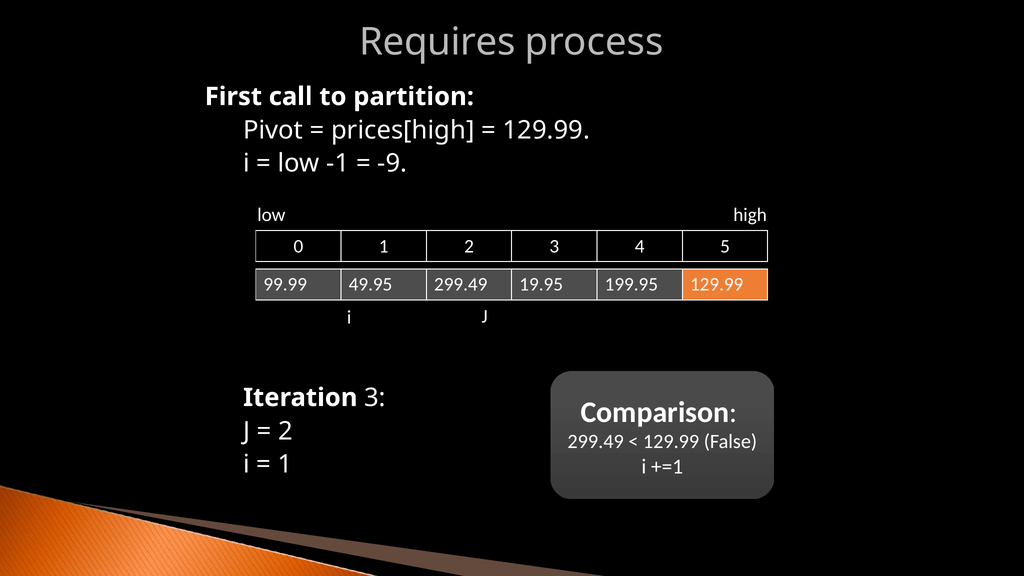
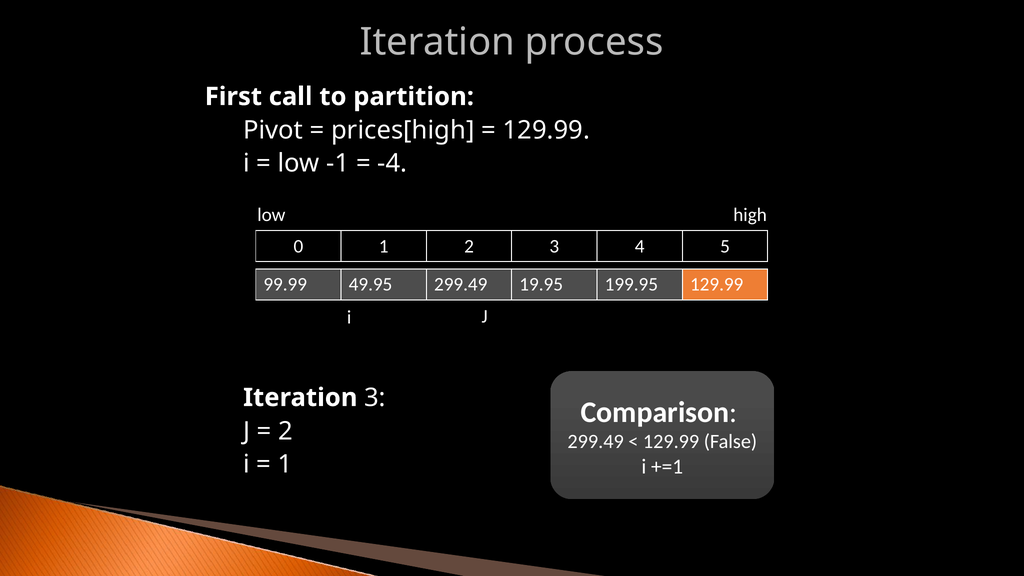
Requires: Requires -> Iteration (437, 42)
-9: -9 -> -4 (392, 164)
